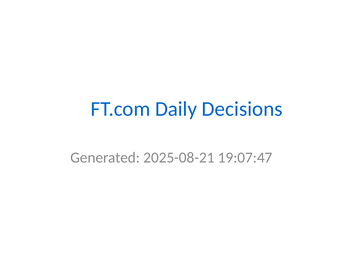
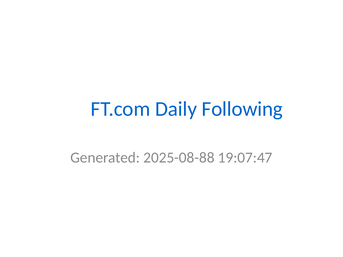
Decisions: Decisions -> Following (242, 109)
2025-08-21: 2025-08-21 -> 2025-08-88 (179, 158)
